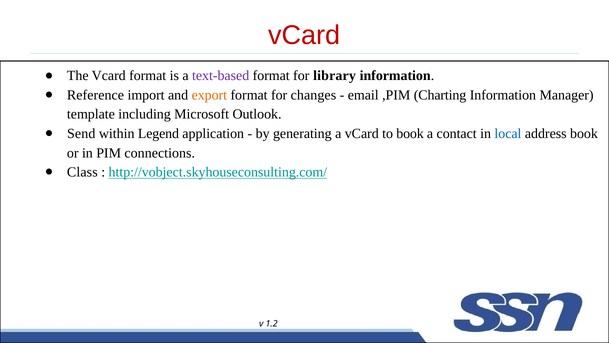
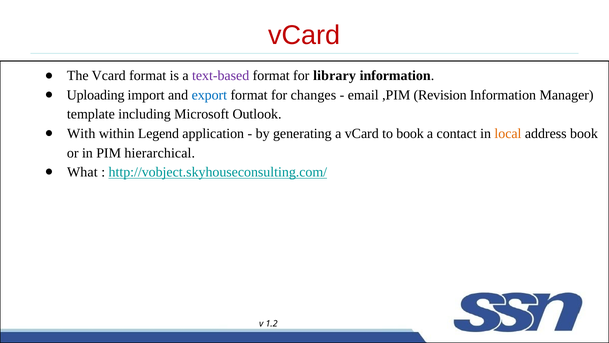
Reference: Reference -> Uploading (96, 95)
export colour: orange -> blue (209, 95)
Charting: Charting -> Revision (440, 95)
Send: Send -> With (81, 133)
local colour: blue -> orange (508, 133)
connections: connections -> hierarchical (160, 153)
Class: Class -> What (82, 172)
